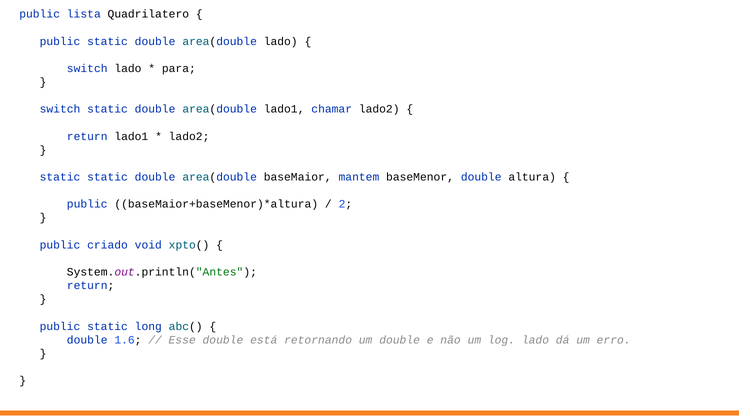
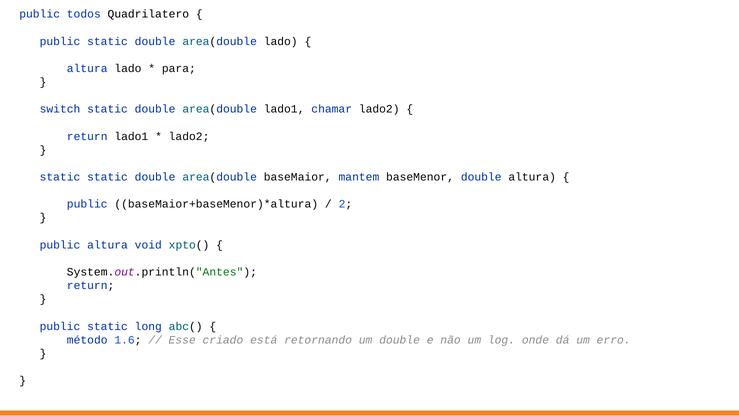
lista: lista -> todos (84, 14)
switch: switch -> altura (87, 68)
public criado: criado -> altura (108, 245)
double: double -> método (87, 340)
Esse double: double -> criado (223, 340)
log lado: lado -> onde (535, 340)
